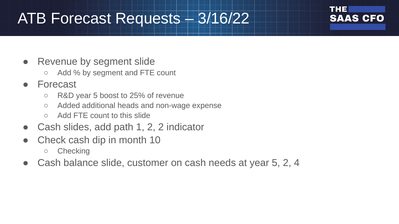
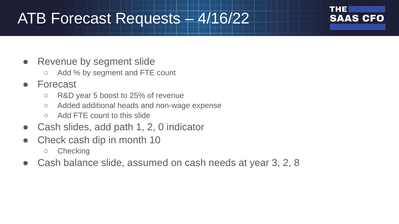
3/16/22: 3/16/22 -> 4/16/22 (224, 18)
2 2: 2 -> 0 (161, 127)
customer: customer -> assumed (148, 163)
at year 5: 5 -> 3 (276, 163)
4: 4 -> 8 (297, 163)
